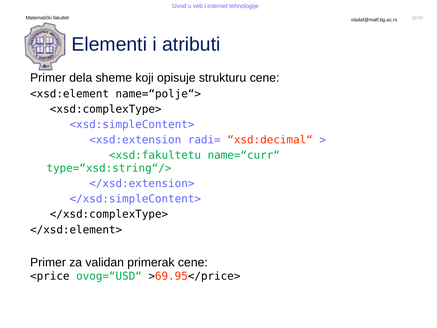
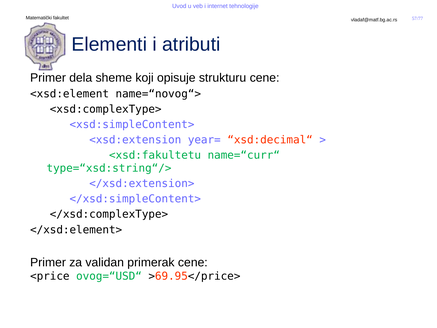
name=“polje“>: name=“polje“> -> name=“novog“> (158, 94)
radi=: radi= -> year= (204, 140)
